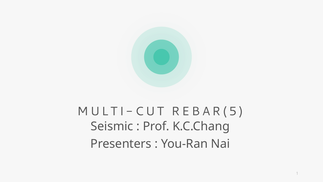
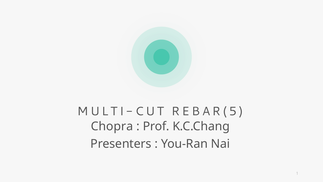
Seismic: Seismic -> Chopra (112, 126)
